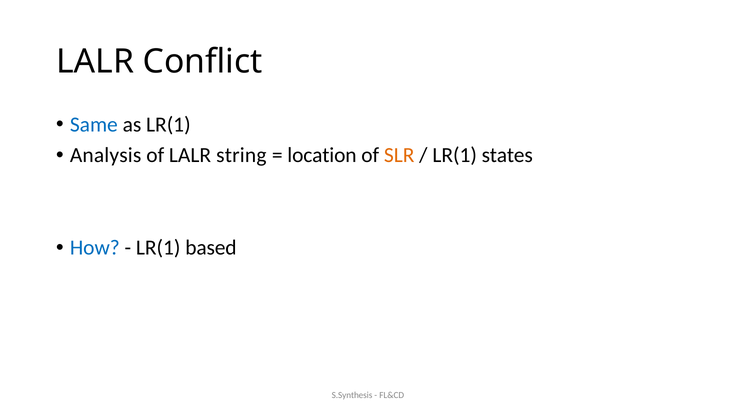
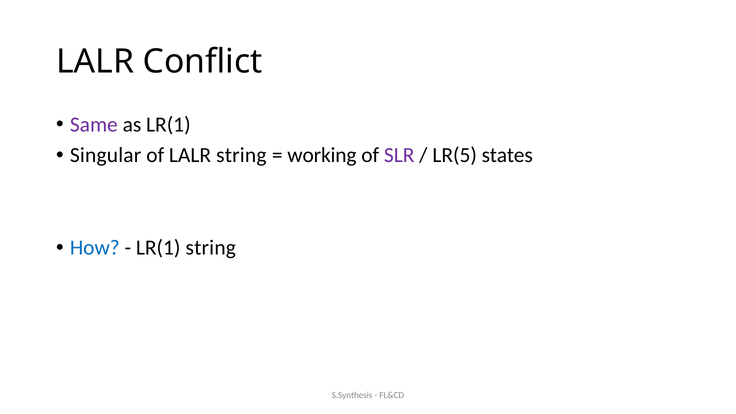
Same colour: blue -> purple (94, 124)
Analysis: Analysis -> Singular (106, 155)
location: location -> working (322, 155)
SLR colour: orange -> purple (399, 155)
LR(1: LR(1 -> LR(5 (455, 155)
LR(1 based: based -> string (211, 248)
